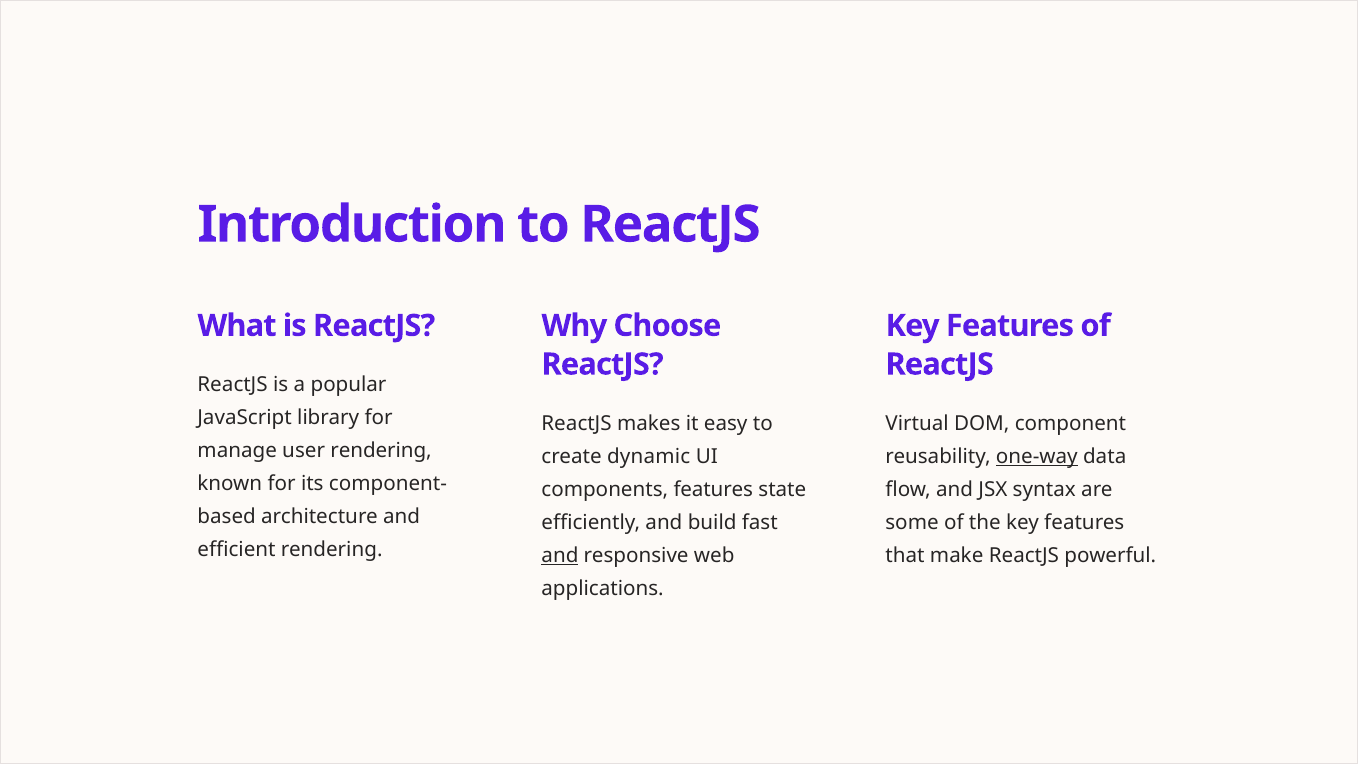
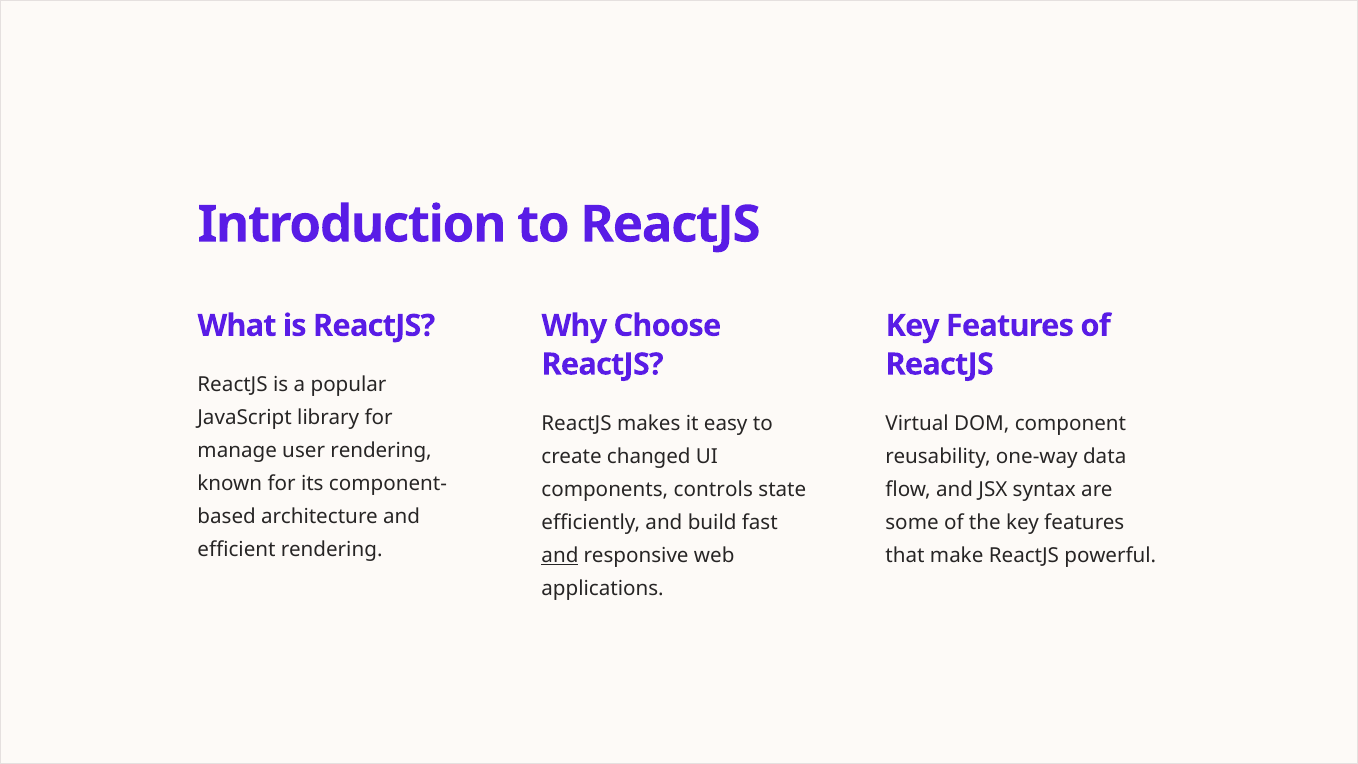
dynamic: dynamic -> changed (649, 456)
one-way underline: present -> none (1037, 456)
components features: features -> controls (713, 489)
